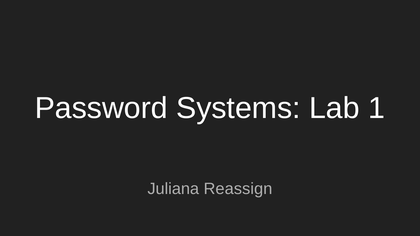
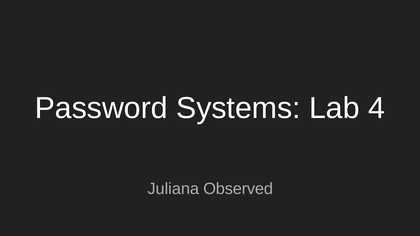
1: 1 -> 4 (377, 108)
Reassign: Reassign -> Observed (238, 189)
